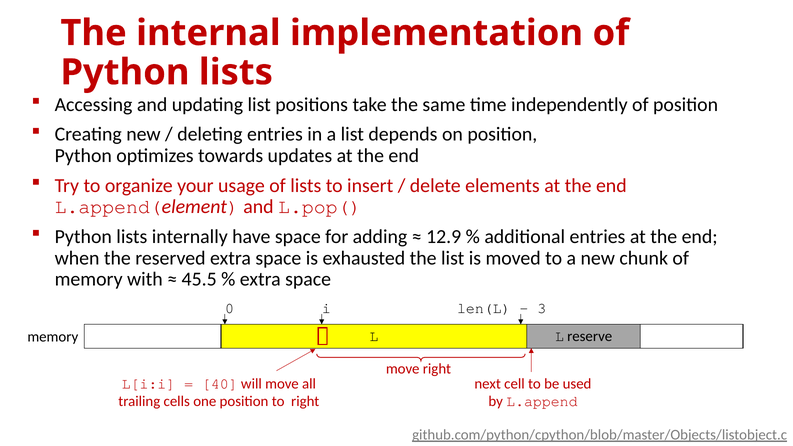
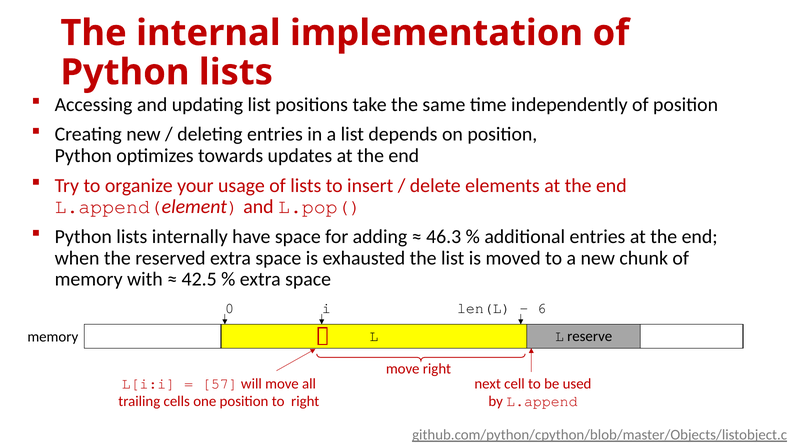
12.9: 12.9 -> 46.3 (444, 237)
45.5: 45.5 -> 42.5 (199, 279)
3: 3 -> 6 (542, 308)
40: 40 -> 57 (220, 384)
